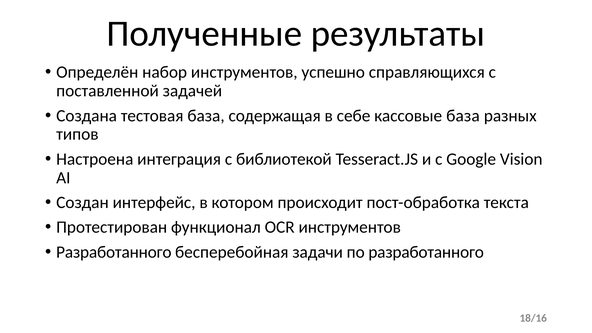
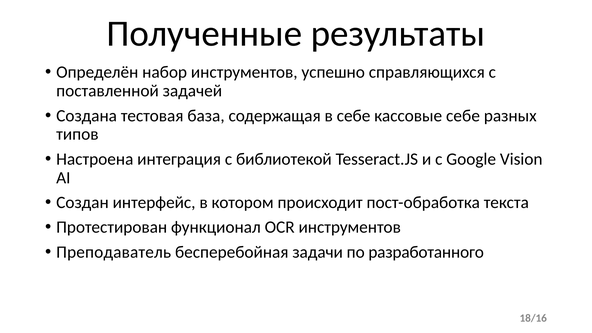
кассовые база: база -> себе (463, 116)
Разработанного: Разработанного -> Преподаватель (114, 252)
